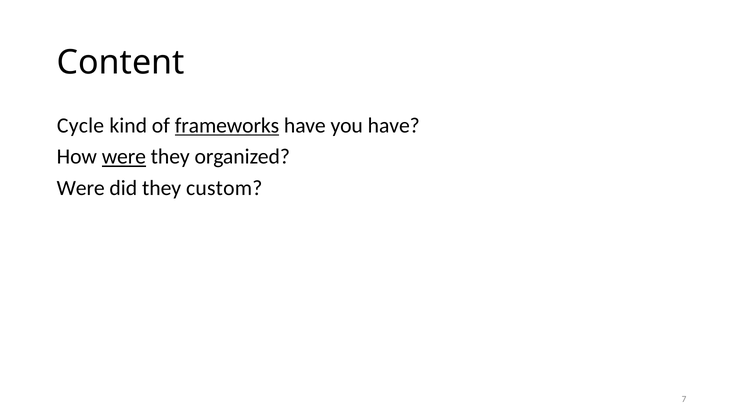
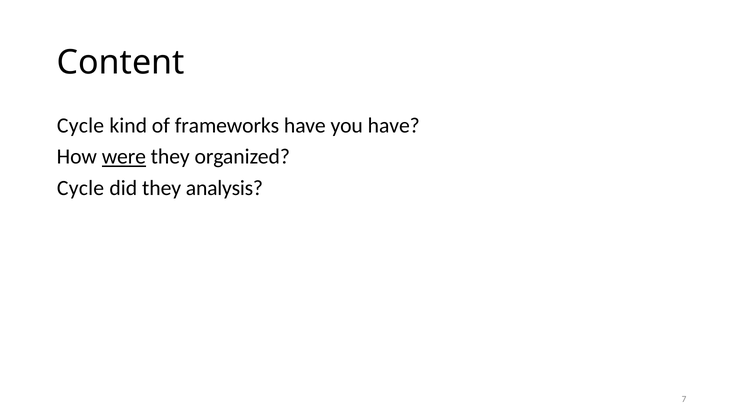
frameworks underline: present -> none (227, 126)
Were: Were -> Cycle (81, 188)
custom: custom -> analysis (224, 188)
